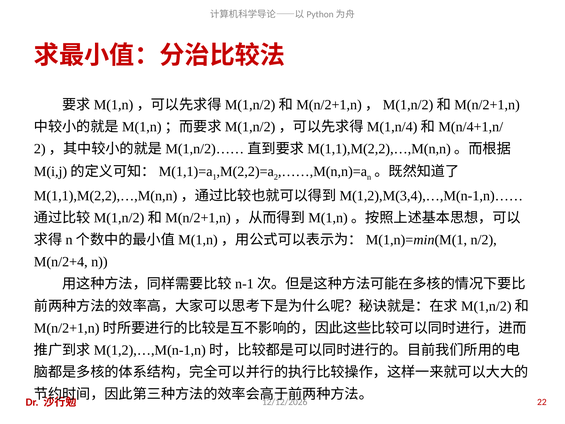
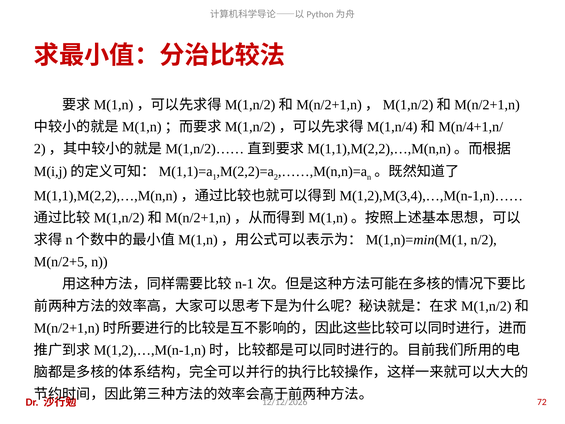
M(n/2+4: M(n/2+4 -> M(n/2+5 (61, 262)
22: 22 -> 72 (542, 402)
